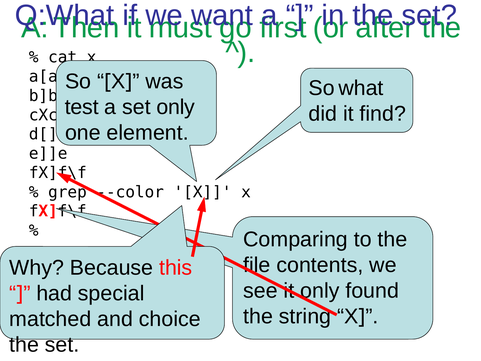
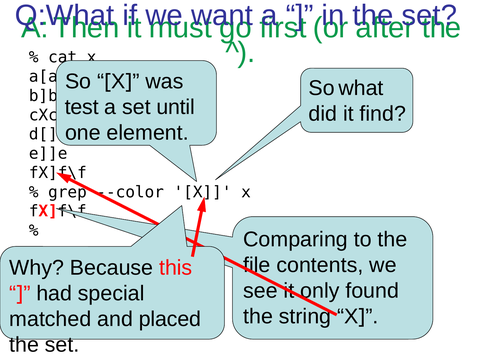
set only: only -> until (176, 107)
choice: choice -> placed (170, 319)
